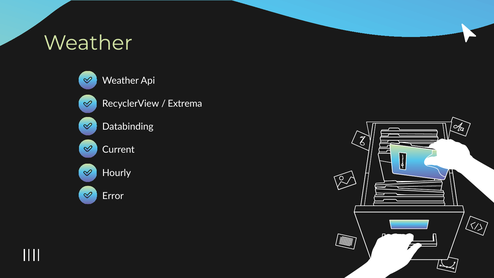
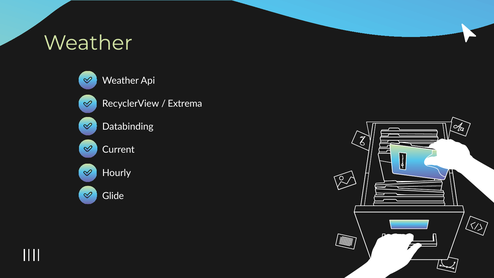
Error: Error -> Glide (113, 196)
